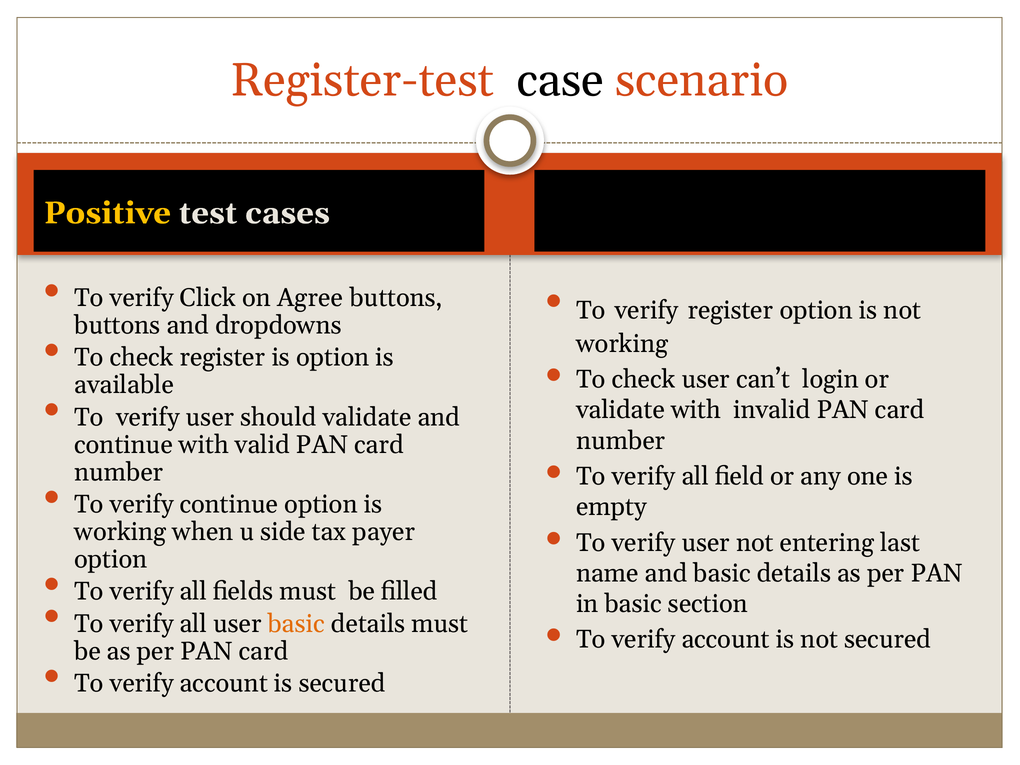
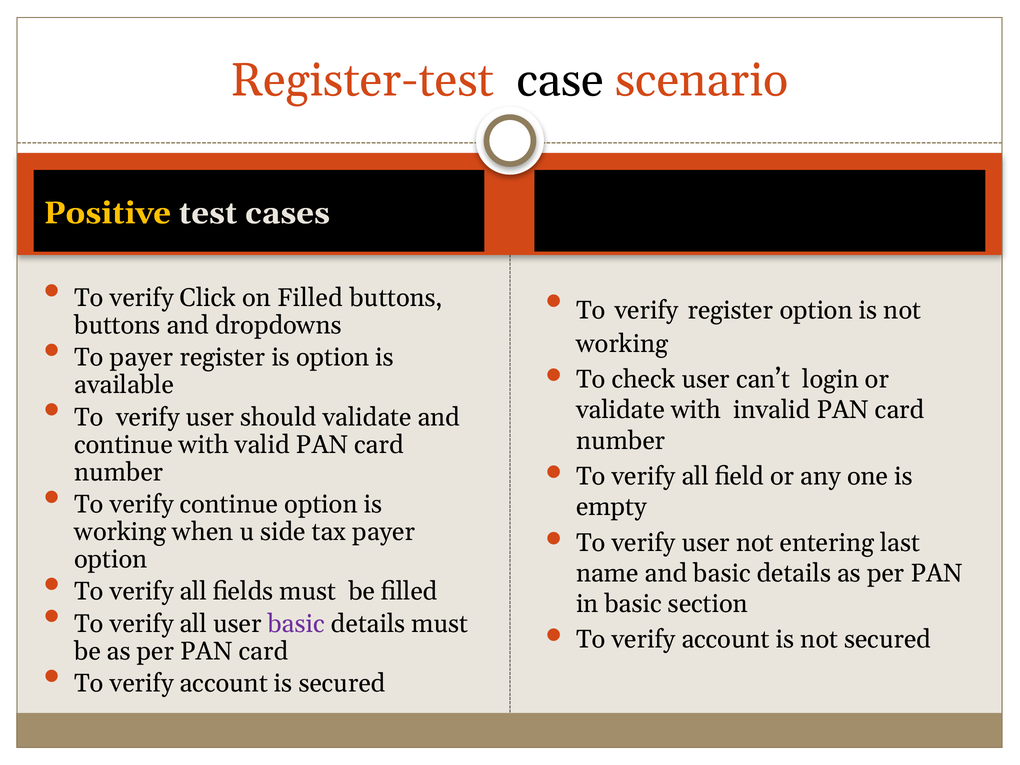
on Agree: Agree -> Filled (310, 298)
check: check -> payer (142, 357)
basic colour: orange -> purple (296, 624)
